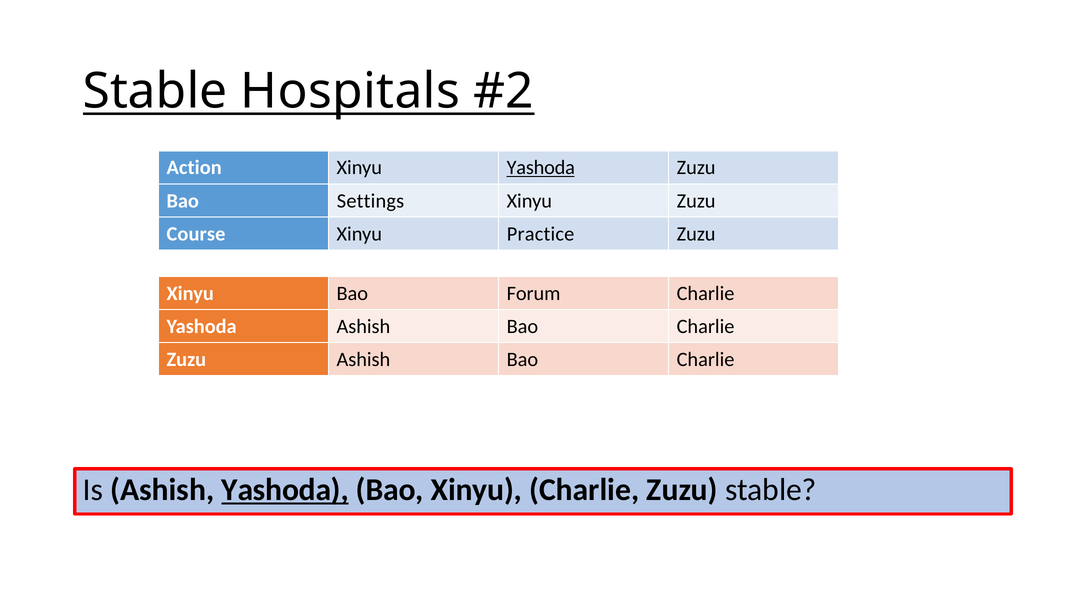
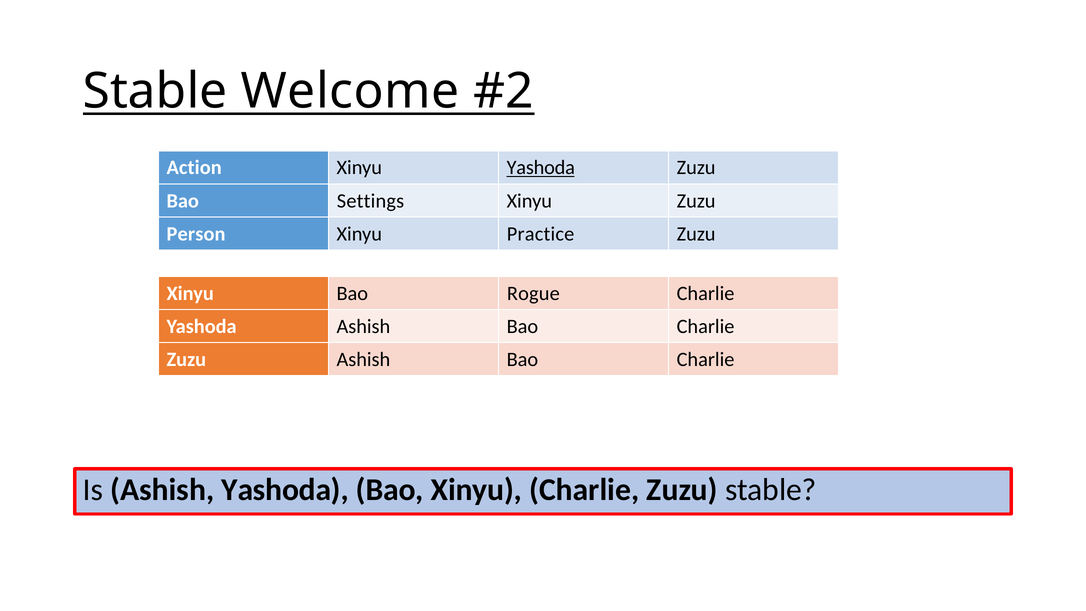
Hospitals: Hospitals -> Welcome (350, 91)
Course: Course -> Person (196, 234)
Forum: Forum -> Rogue (533, 293)
Yashoda underline: present -> none (285, 490)
